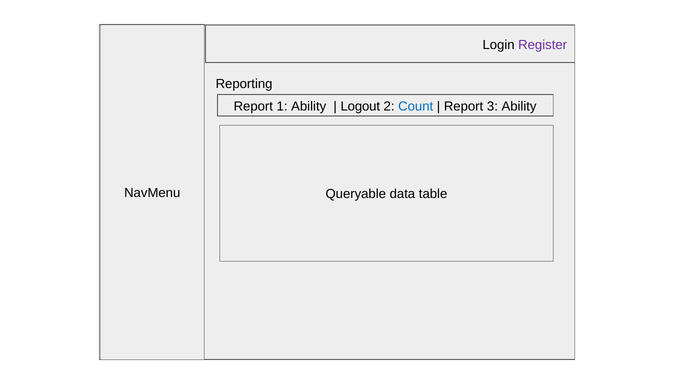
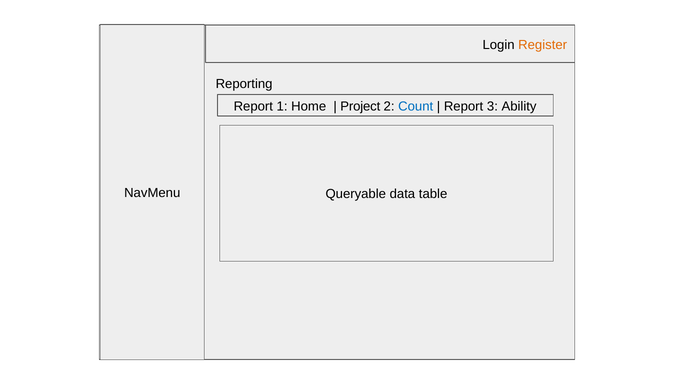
Register colour: purple -> orange (543, 45)
1 Ability: Ability -> Home (309, 106)
Logout: Logout -> Project (360, 106)
